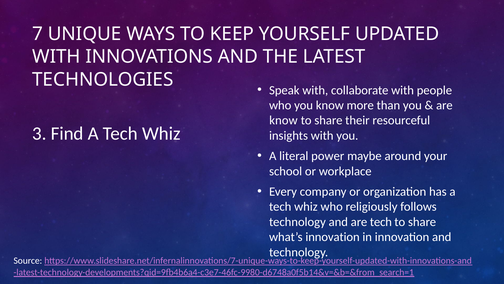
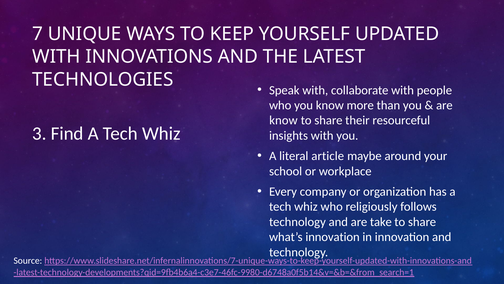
power: power -> article (328, 156)
are tech: tech -> take (381, 221)
